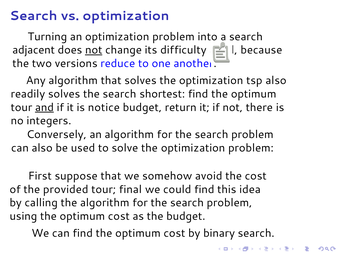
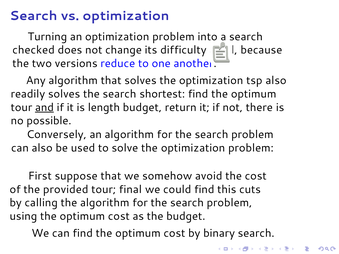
adjacent: adjacent -> checked (34, 50)
not underline: present -> none (94, 50)
notice: notice -> length (104, 107)
integers: integers -> possible (49, 121)
idea: idea -> cuts (250, 190)
